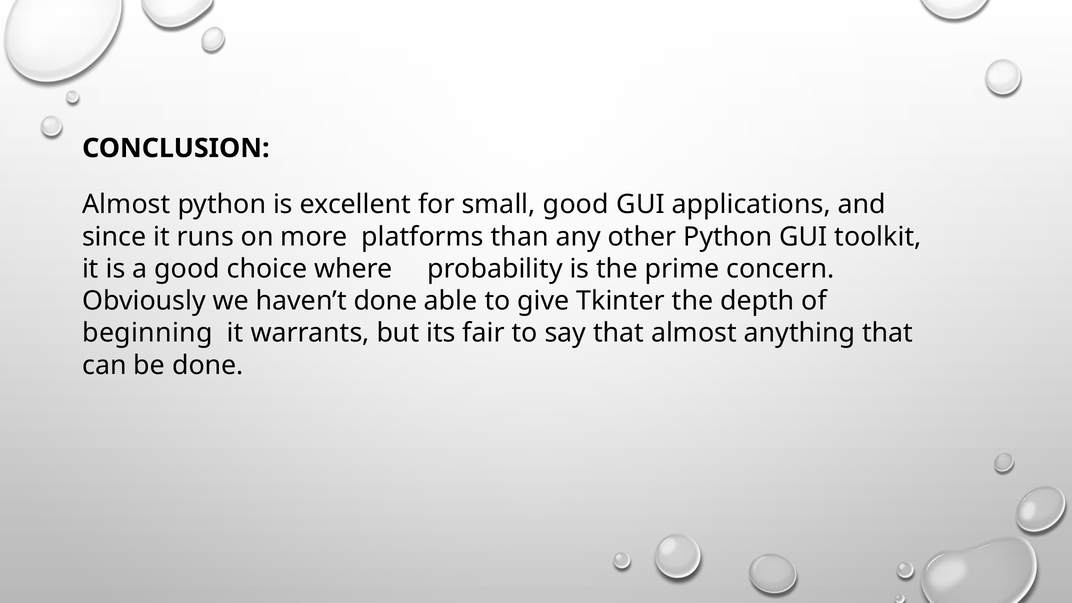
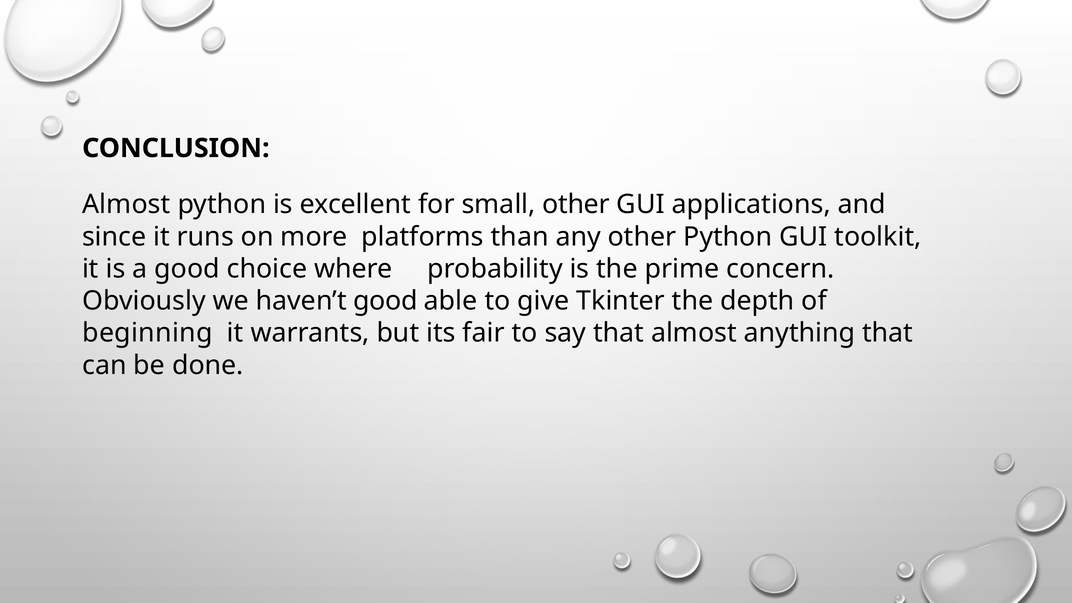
small good: good -> other (576, 204)
haven’t done: done -> good (386, 301)
